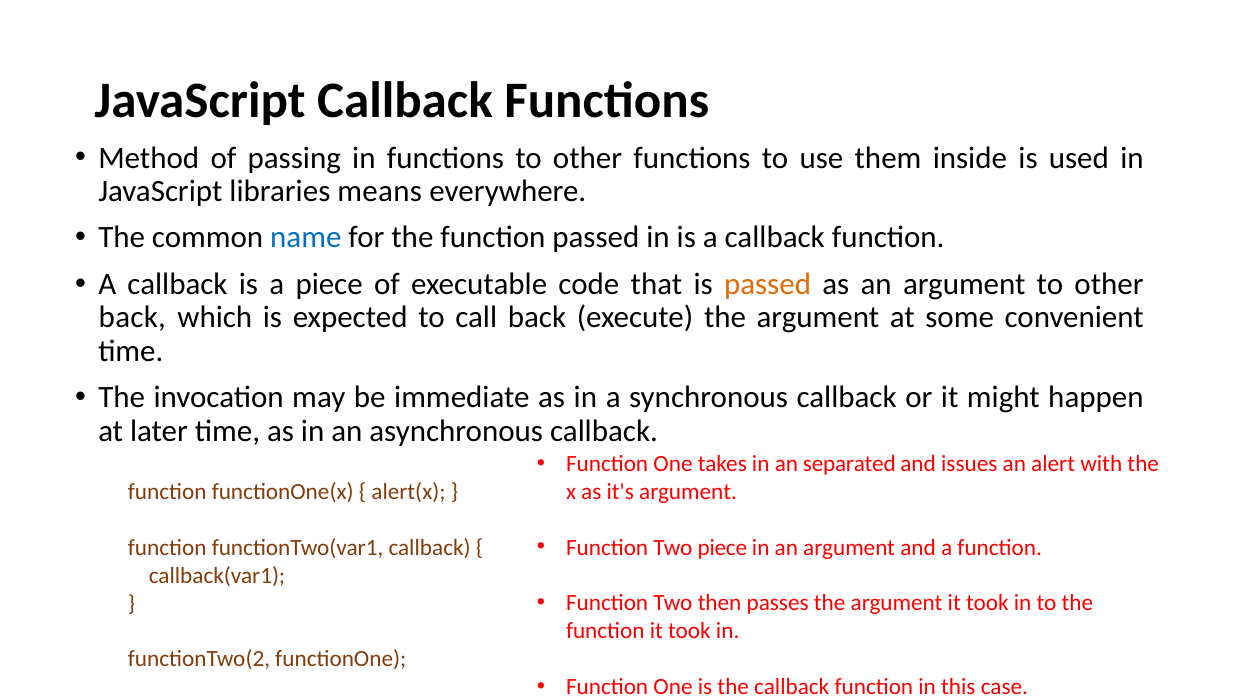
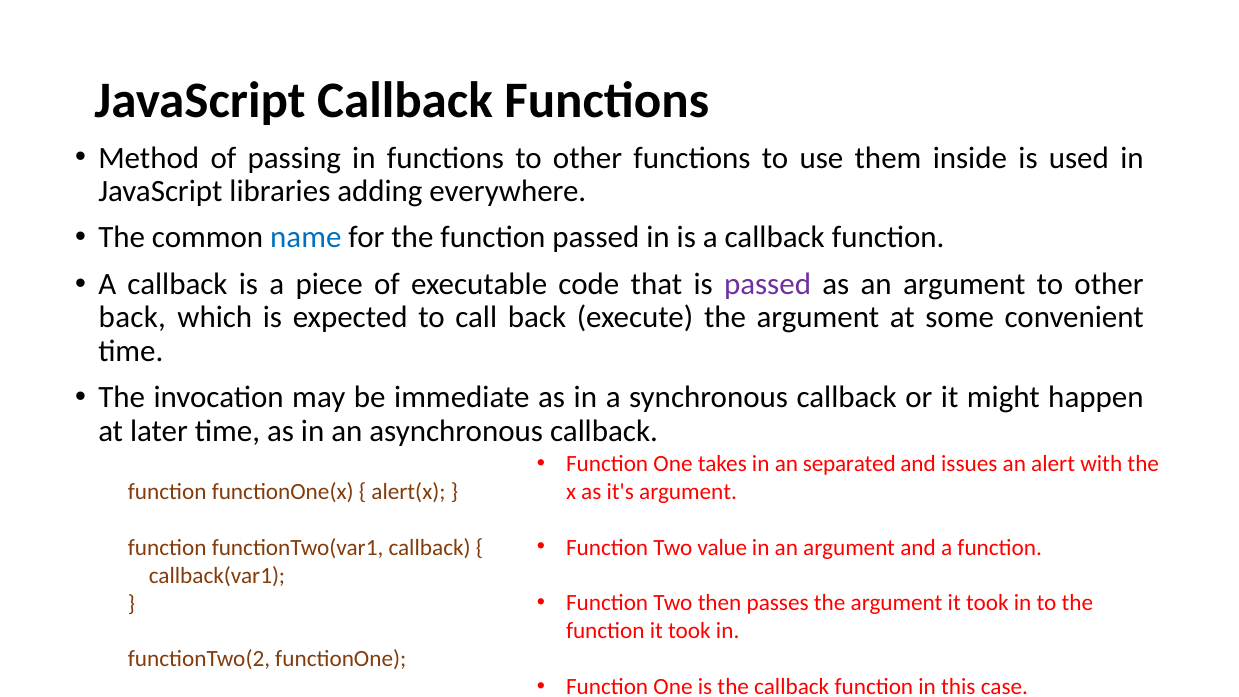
means: means -> adding (380, 191)
passed colour: orange -> purple (768, 284)
Two piece: piece -> value (722, 547)
